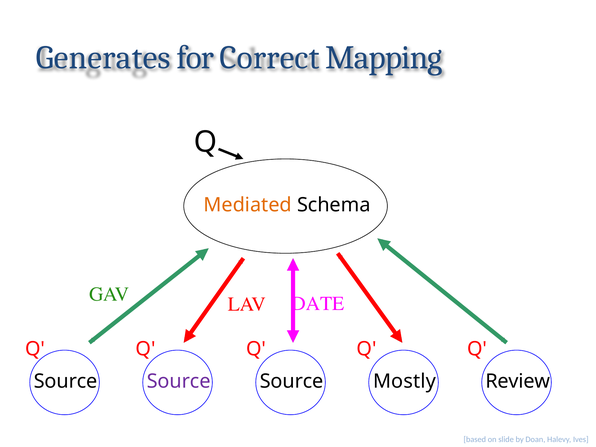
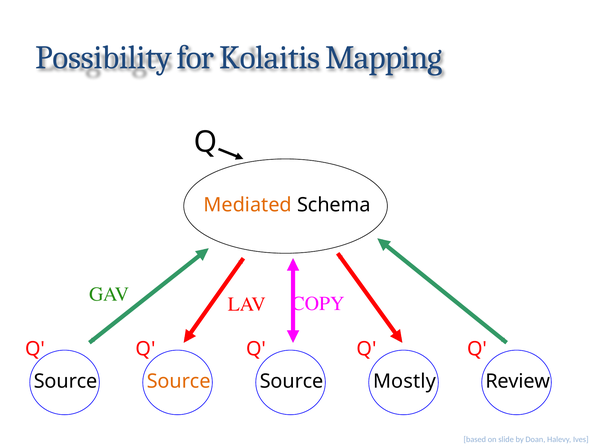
Generates: Generates -> Possibility (104, 57)
Correct: Correct -> Kolaitis (270, 57)
DATE: DATE -> COPY (318, 304)
Source colour: purple -> orange (179, 381)
